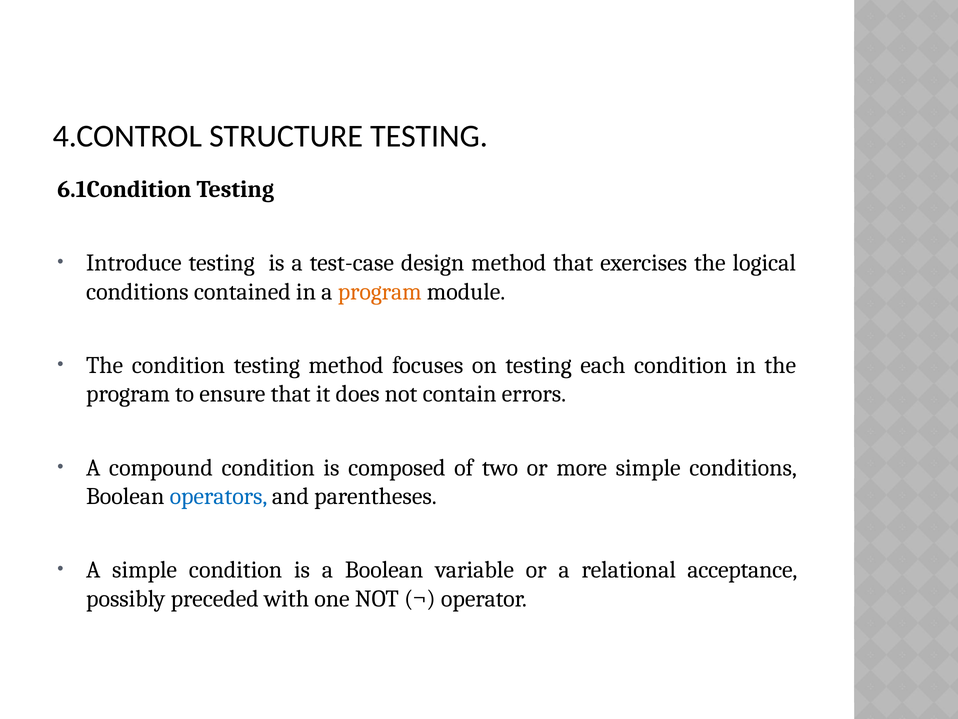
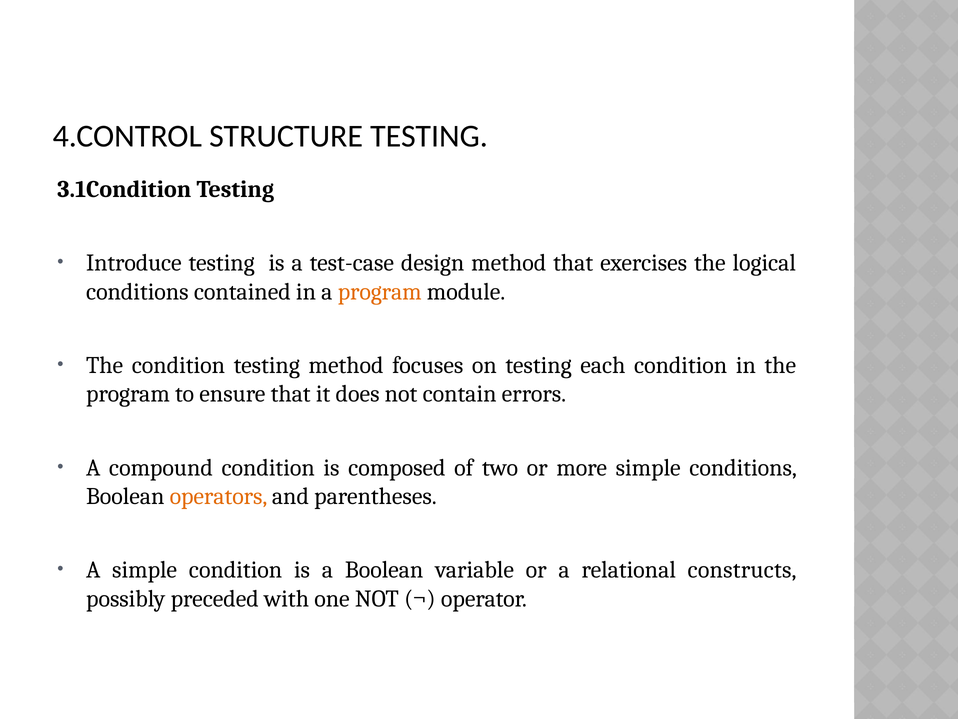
6.1Condition: 6.1Condition -> 3.1Condition (124, 189)
operators colour: blue -> orange (218, 496)
acceptance: acceptance -> constructs (742, 569)
